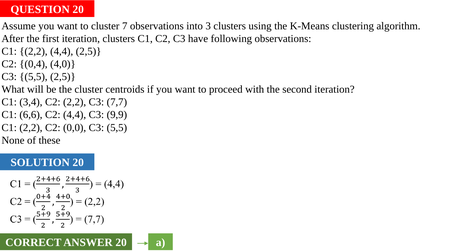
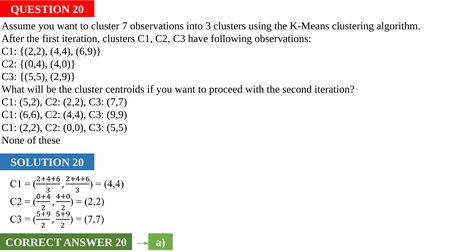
4,4 2,5: 2,5 -> 6,9 (89, 51)
5,5 2,5: 2,5 -> 2,9 (63, 77)
3,4: 3,4 -> 5,2 (31, 102)
